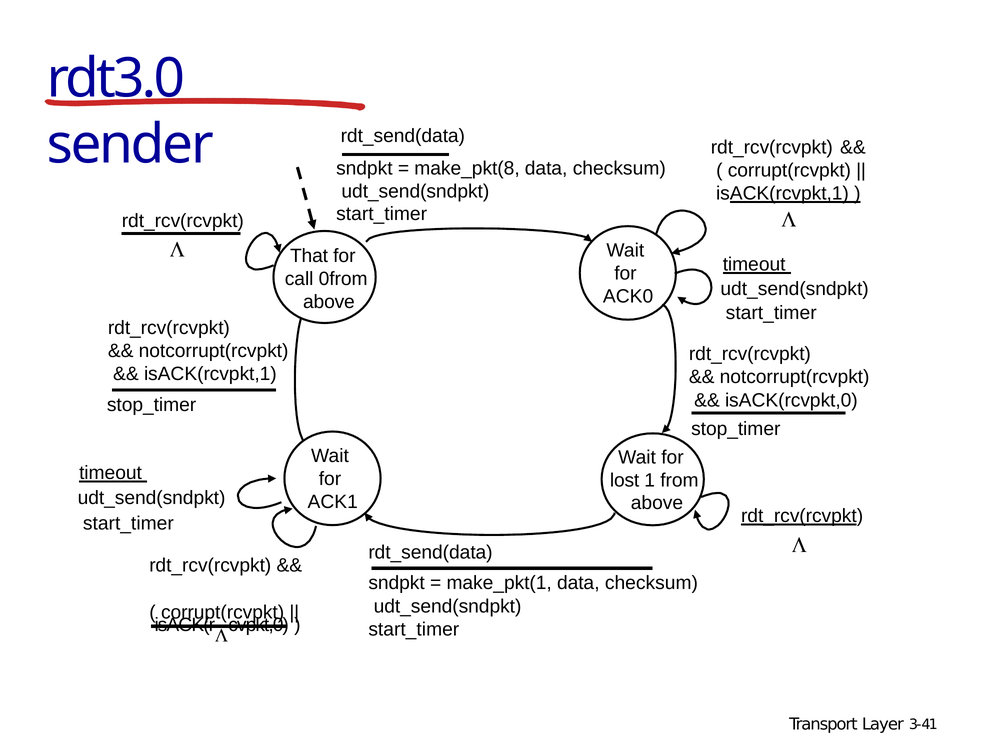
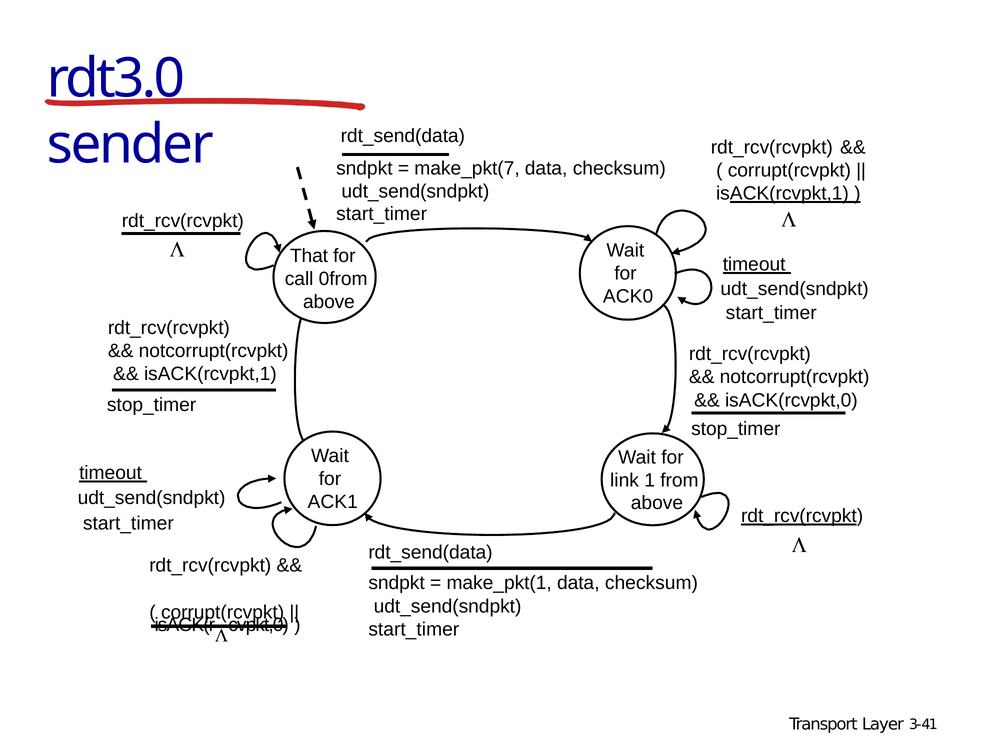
make_pkt(8: make_pkt(8 -> make_pkt(7 (467, 168)
lost: lost -> link (625, 480)
